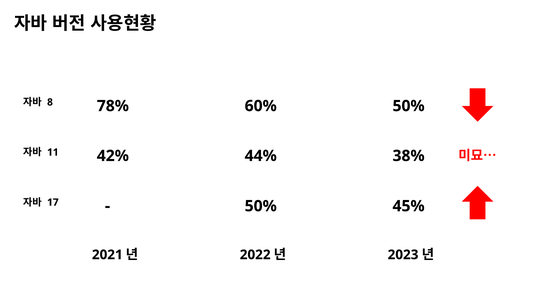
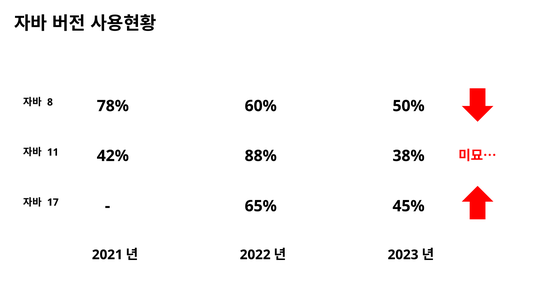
44%: 44% -> 88% (261, 156)
50%: 50% -> 65% (261, 206)
